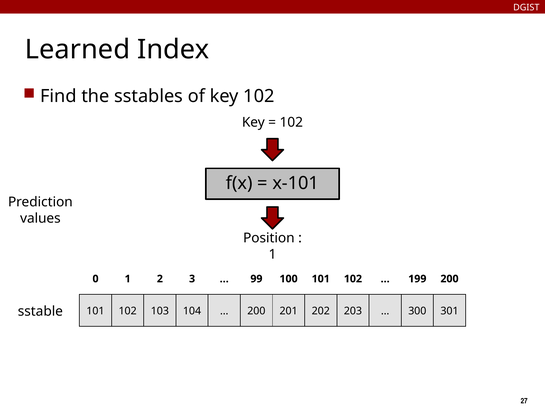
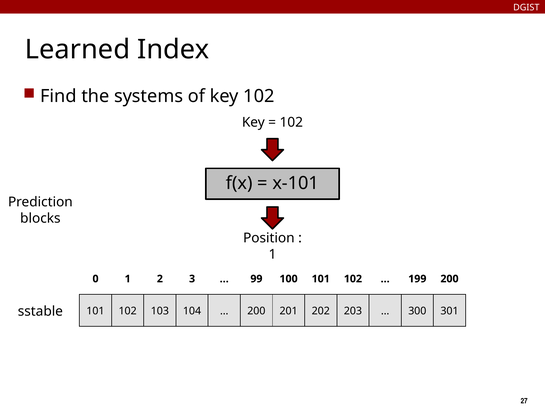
sstables: sstables -> systems (149, 96)
values: values -> blocks (40, 219)
